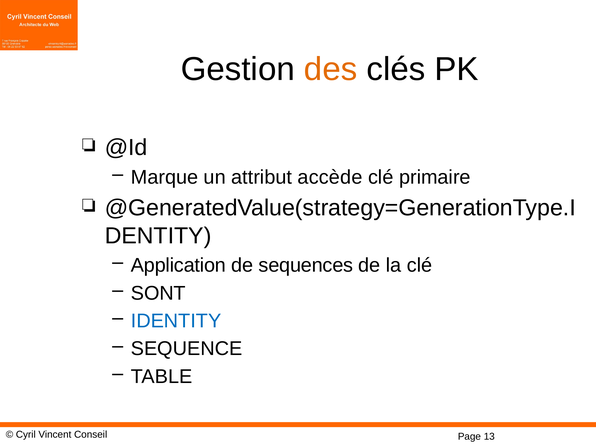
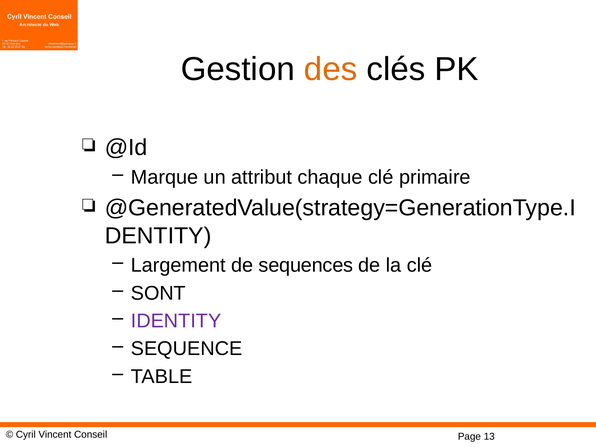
accède: accède -> chaque (330, 177)
Application: Application -> Largement (178, 265)
IDENTITY colour: blue -> purple (176, 321)
